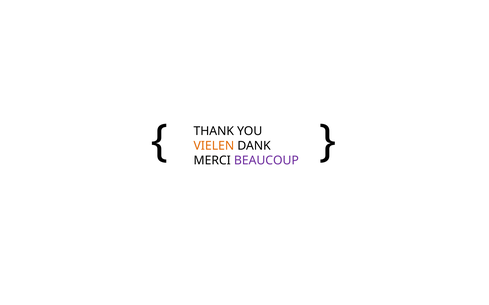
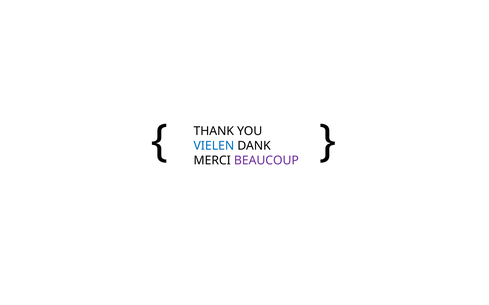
VIELEN colour: orange -> blue (214, 146)
